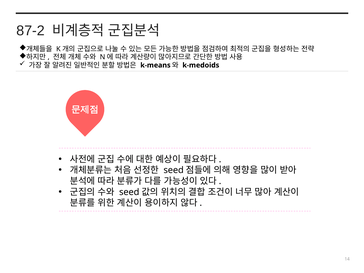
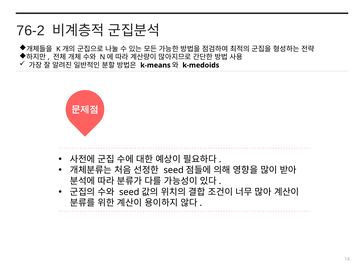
87-2: 87-2 -> 76-2 (31, 31)
